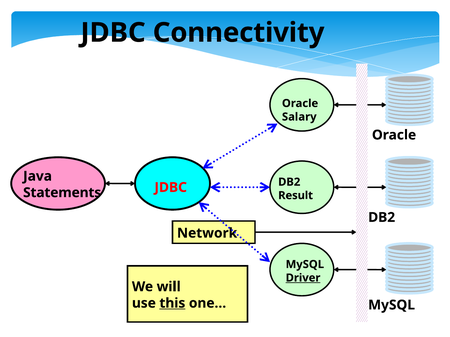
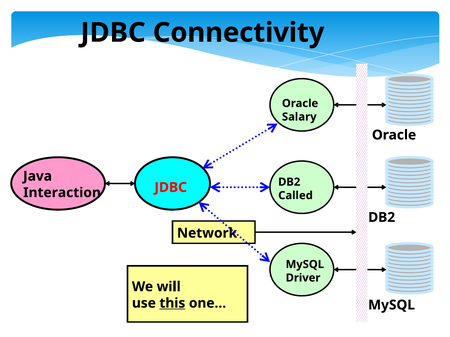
Statements: Statements -> Interaction (62, 193)
Result: Result -> Called (296, 196)
Driver underline: present -> none (303, 278)
